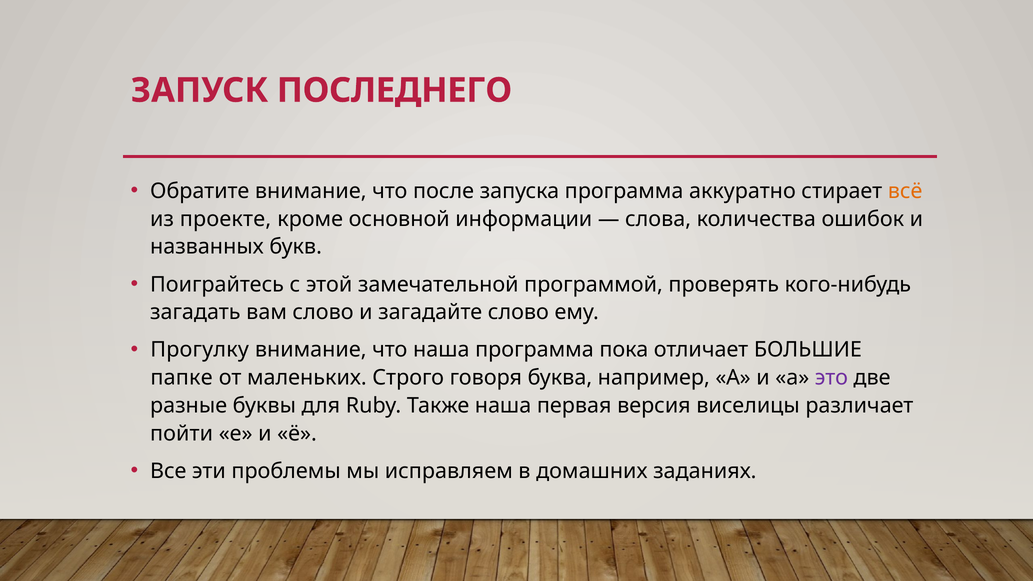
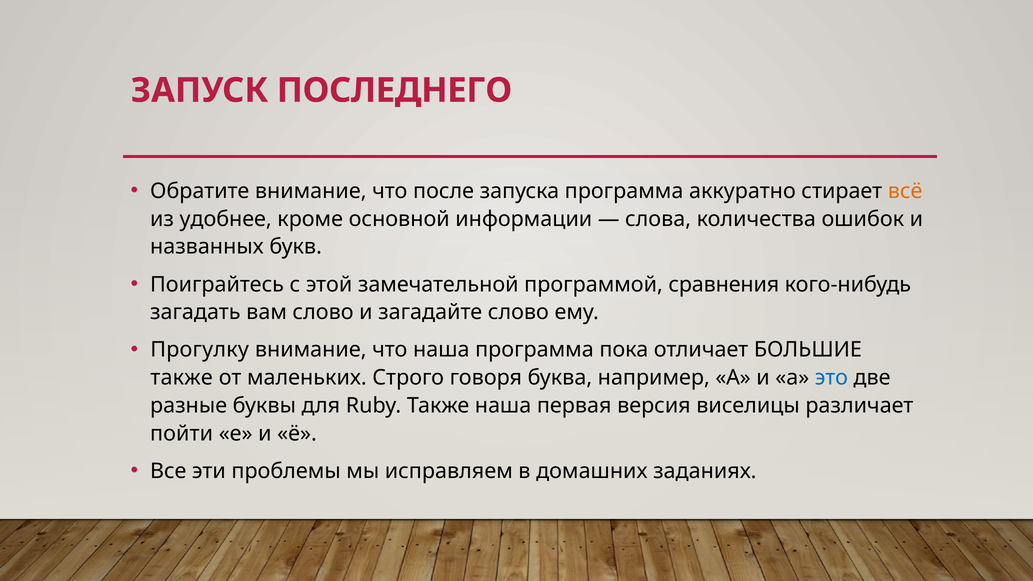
проекте: проекте -> удобнее (226, 219)
проверять: проверять -> сравнения (724, 284)
папке: папке -> также (182, 378)
это colour: purple -> blue (831, 378)
